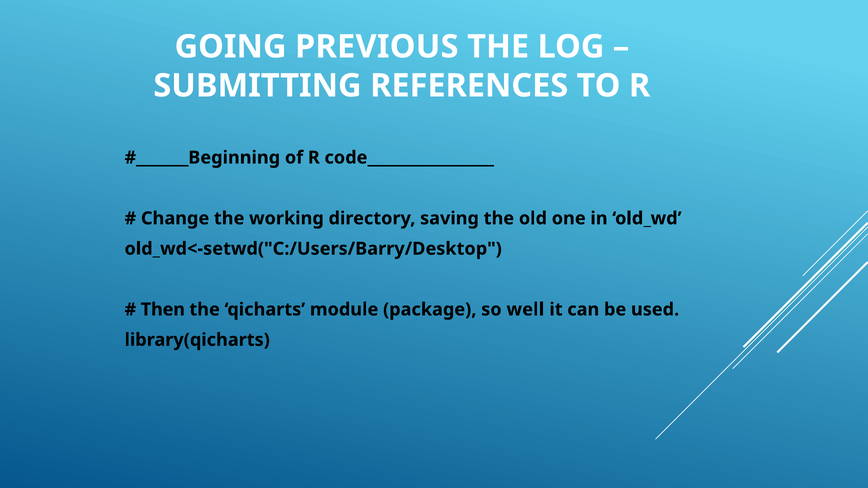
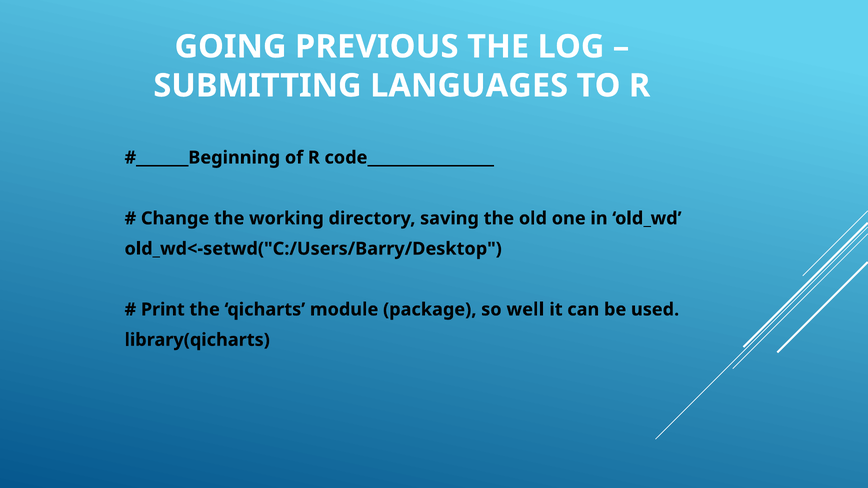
REFERENCES: REFERENCES -> LANGUAGES (469, 86)
Then: Then -> Print (163, 310)
